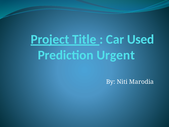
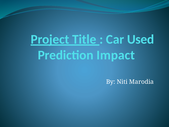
Urgent: Urgent -> Impact (116, 55)
